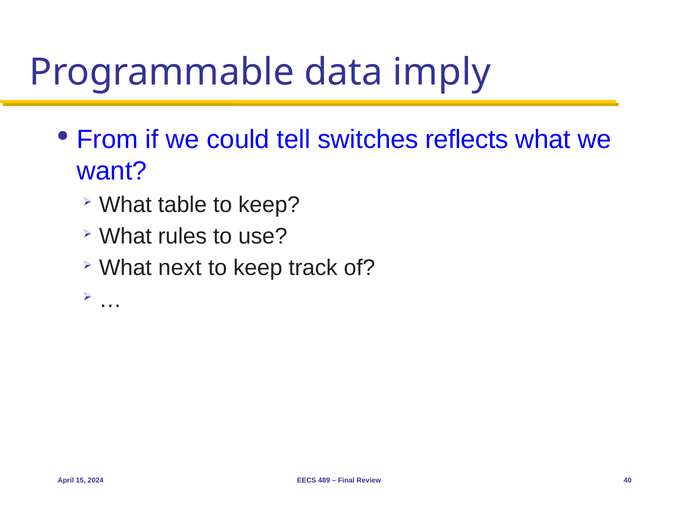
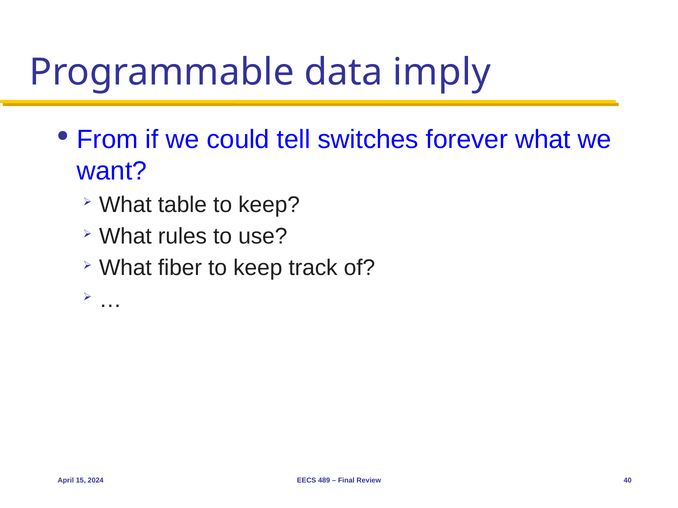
reflects: reflects -> forever (467, 140)
next: next -> fiber (180, 268)
